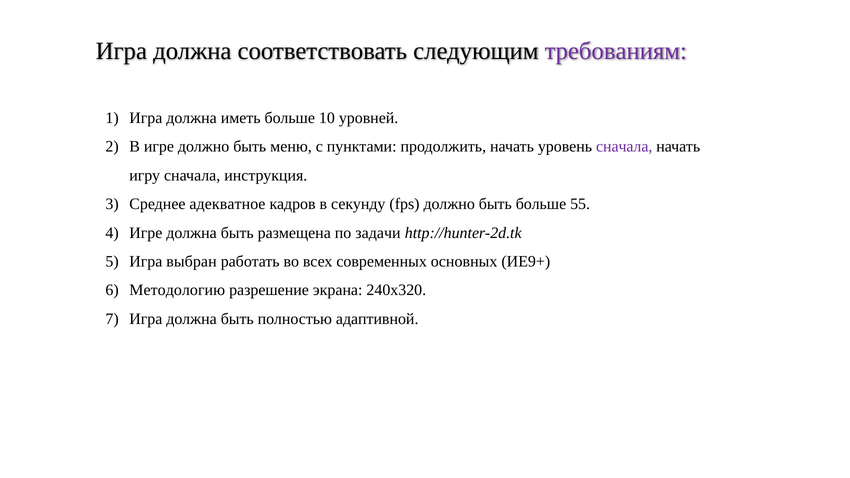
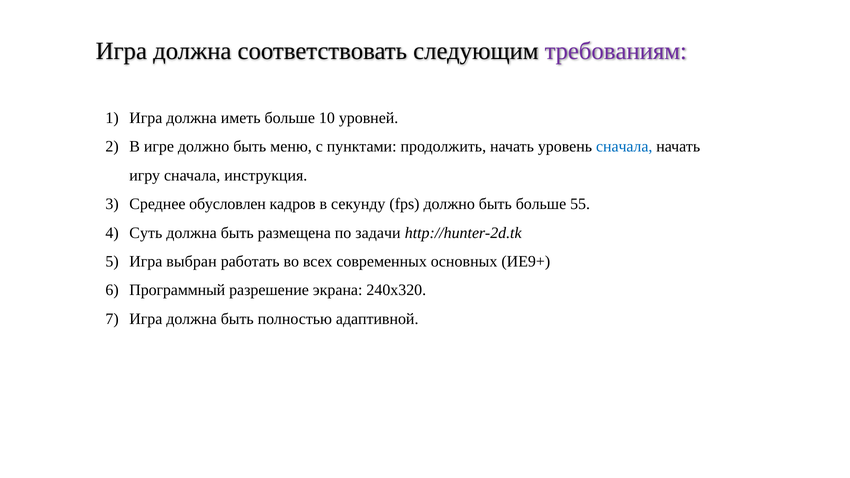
сначала colour: purple -> blue (624, 147)
адекватное: адекватное -> обусловлен (228, 204)
Игре: Игре -> Суть (146, 233)
Методологию: Методологию -> Программный (177, 290)
